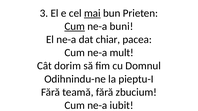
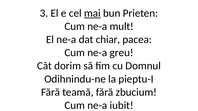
Cum underline: present -> none (75, 26)
buni: buni -> mult (122, 26)
mult: mult -> greu (122, 53)
